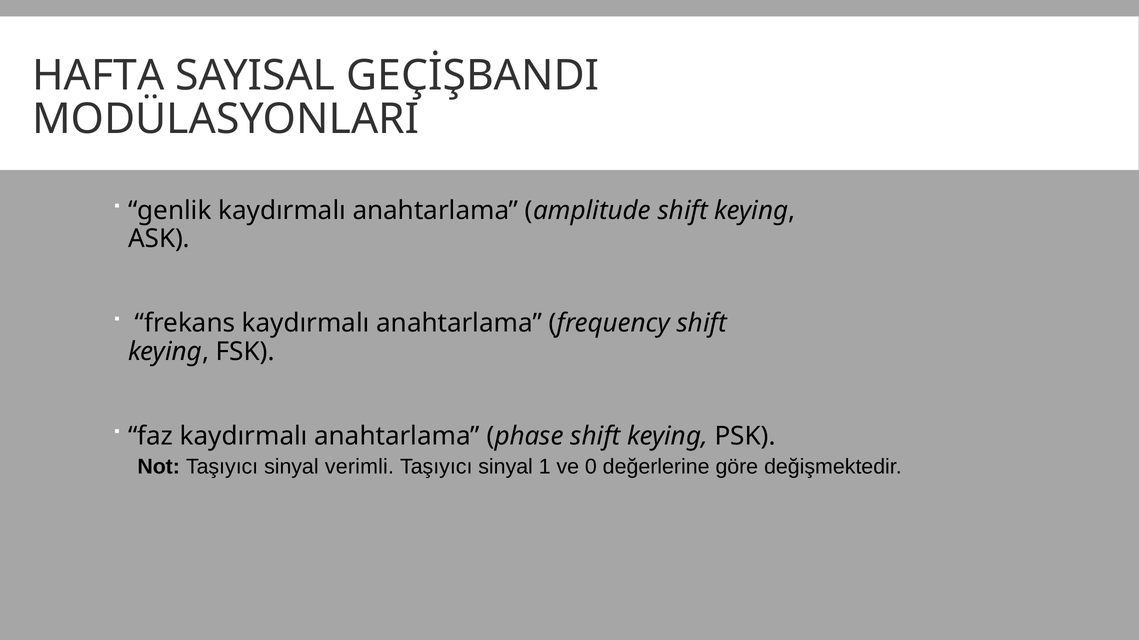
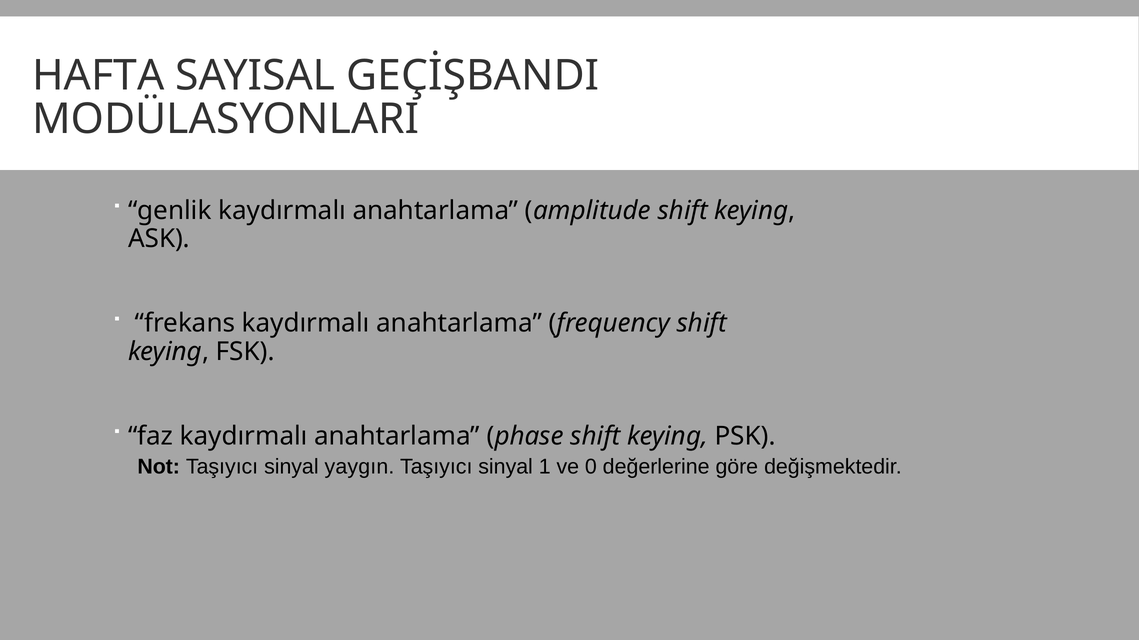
verimli: verimli -> yaygın (359, 467)
